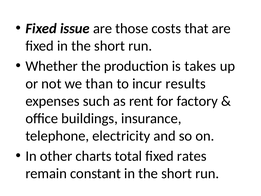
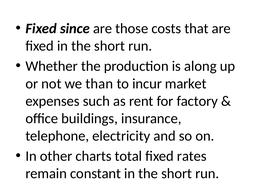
issue: issue -> since (75, 28)
takes: takes -> along (200, 66)
results: results -> market (186, 84)
